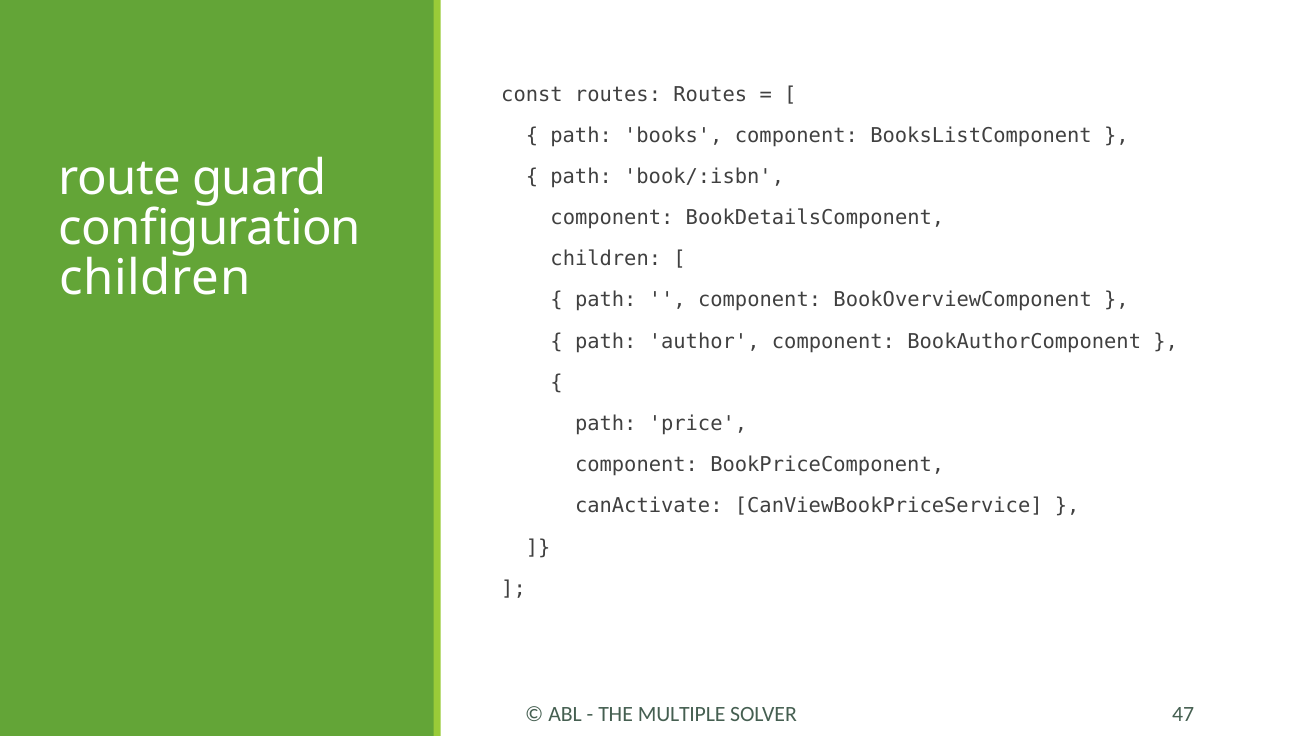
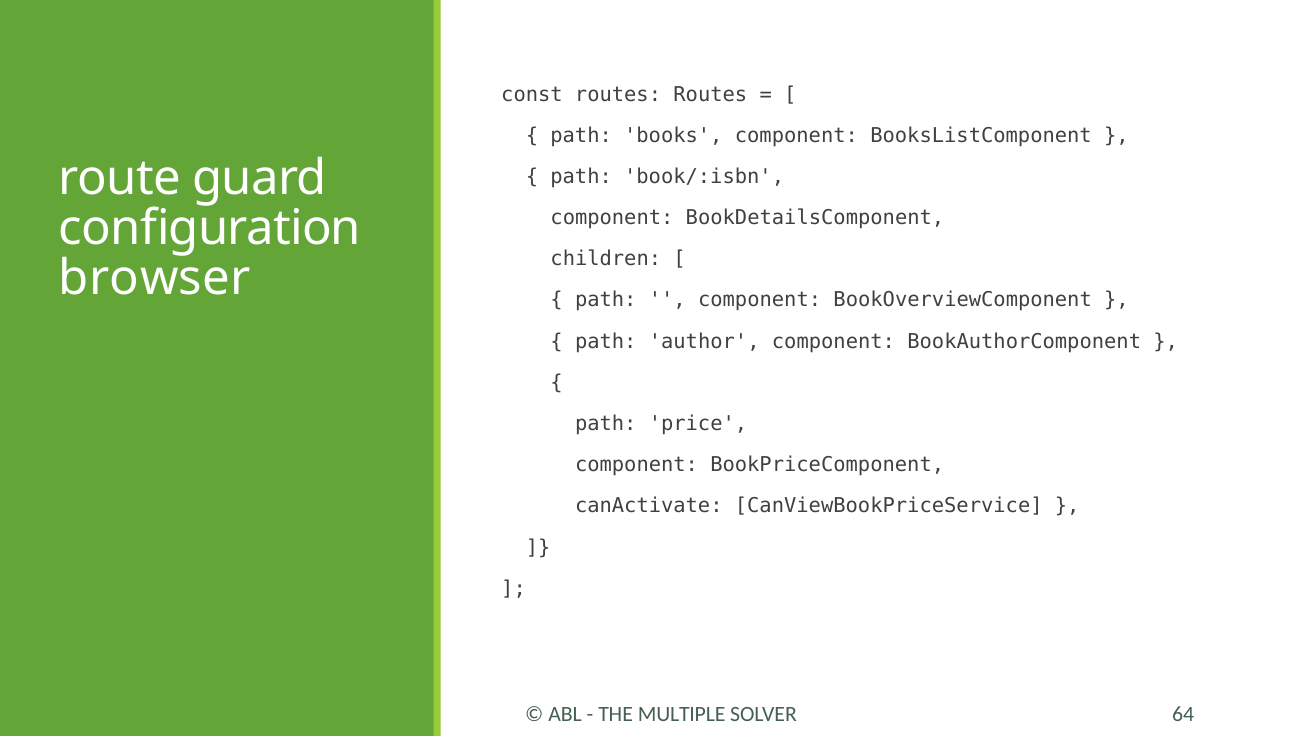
children: children -> browser (155, 278)
47: 47 -> 64 (1183, 714)
